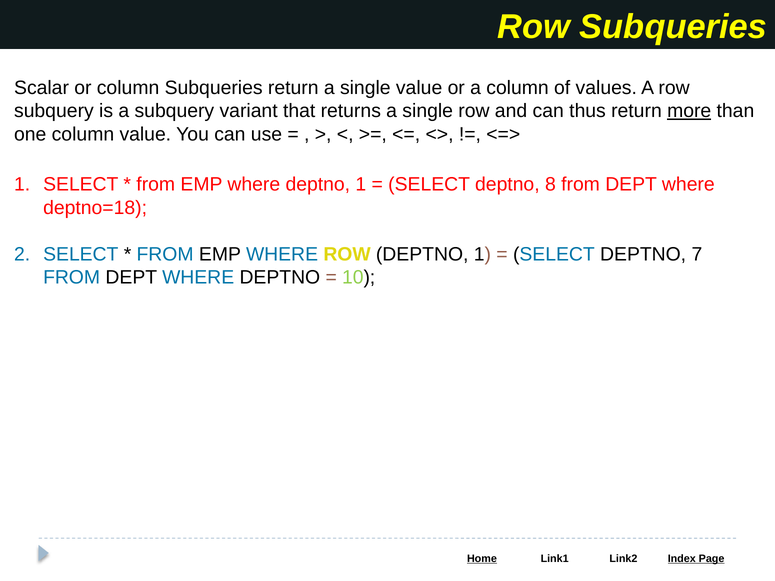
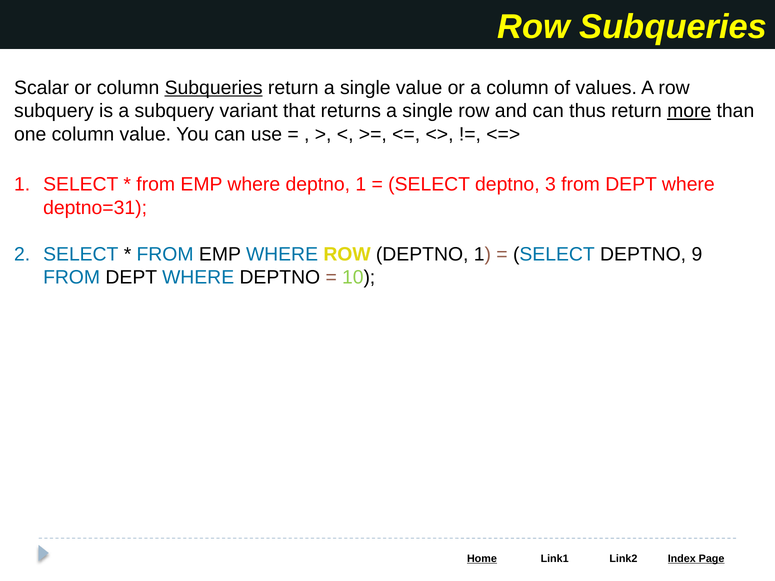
Subqueries underline: none -> present (214, 88)
8: 8 -> 3 (550, 185)
deptno=18: deptno=18 -> deptno=31 (95, 208)
7: 7 -> 9 (697, 254)
